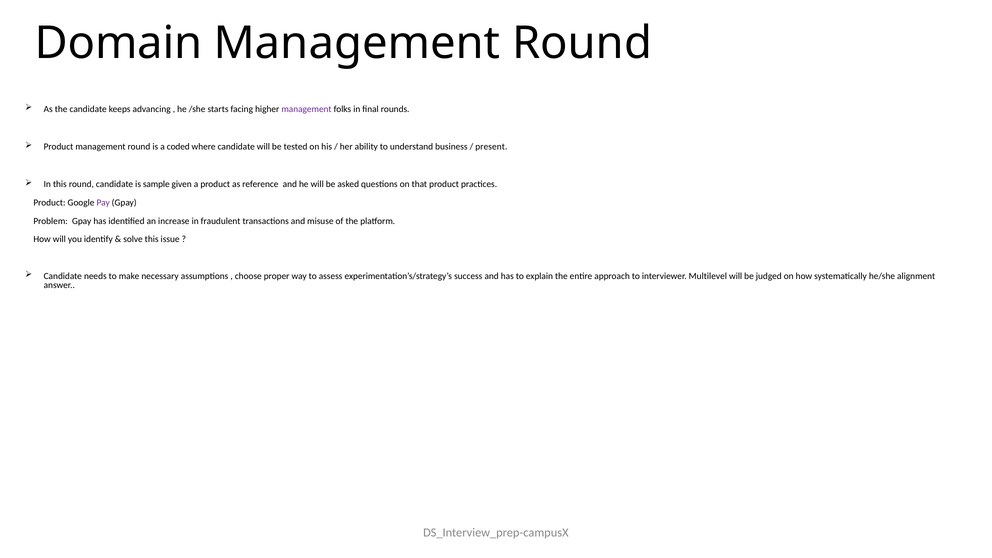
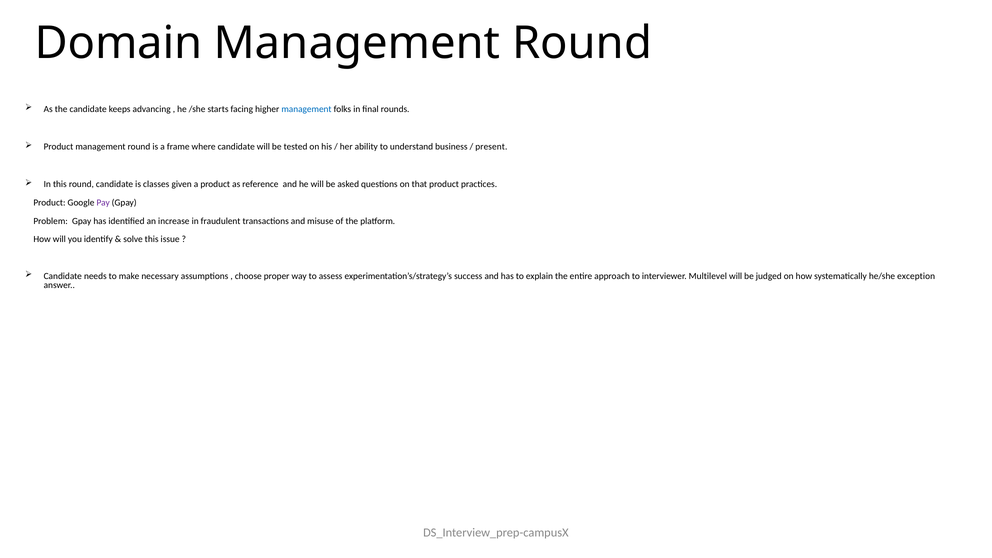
management colour: purple -> blue (307, 109)
coded: coded -> frame (178, 147)
sample: sample -> classes (156, 184)
alignment: alignment -> exception (916, 276)
